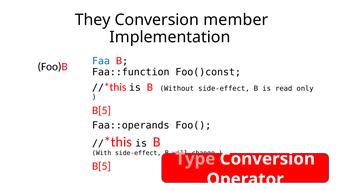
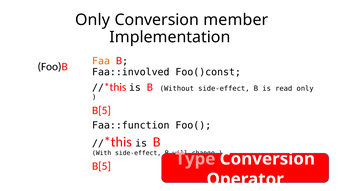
They: They -> Only (93, 20)
Faa colour: blue -> orange (101, 61)
Faa::function: Faa::function -> Faa::involved (131, 72)
Faa::operands: Faa::operands -> Faa::function (131, 126)
